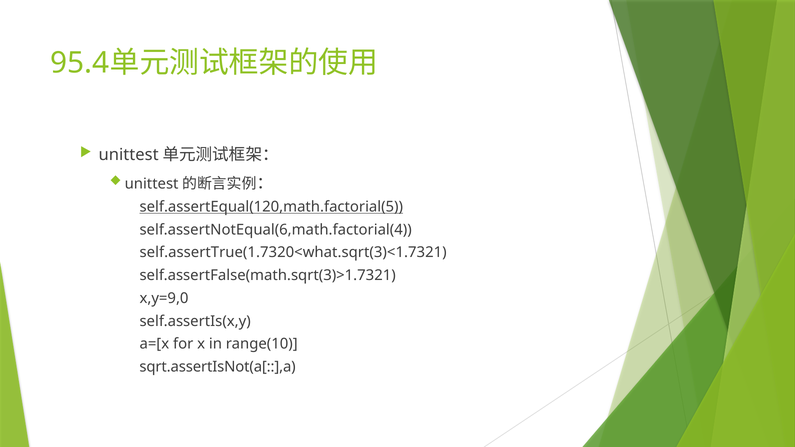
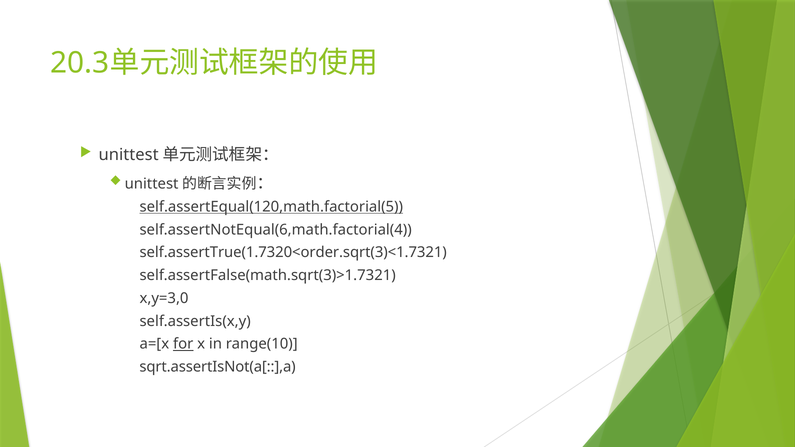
95.4: 95.4 -> 20.3 (80, 63)
self.assertTrue(1.7320<what.sqrt(3)<1.7321: self.assertTrue(1.7320<what.sqrt(3)<1.7321 -> self.assertTrue(1.7320<order.sqrt(3)<1.7321 (293, 253)
x,y=9,0: x,y=9,0 -> x,y=3,0 (164, 298)
for underline: none -> present (183, 344)
